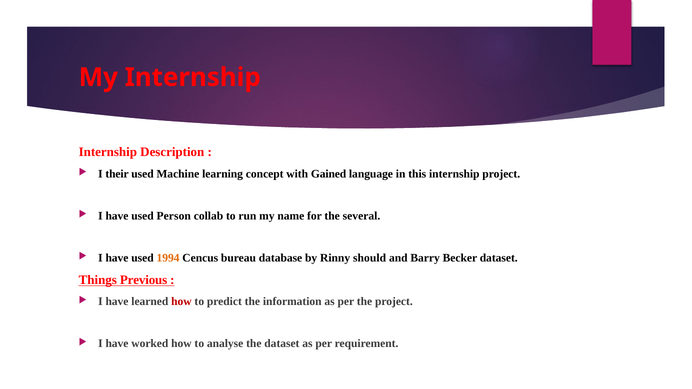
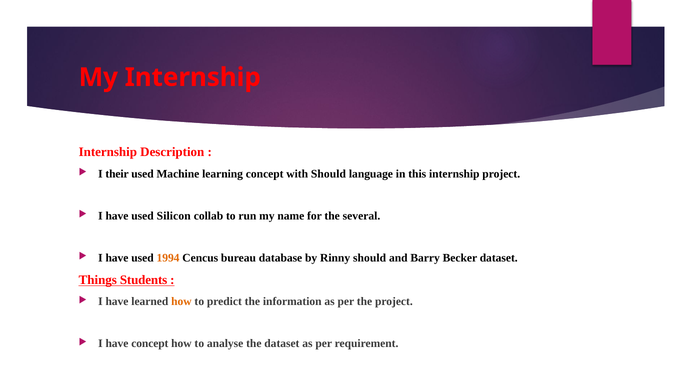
with Gained: Gained -> Should (328, 174)
Person: Person -> Silicon (174, 216)
Previous: Previous -> Students (144, 280)
how colour: red -> orange (181, 302)
have worked: worked -> concept (150, 344)
